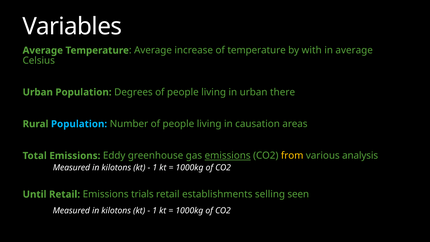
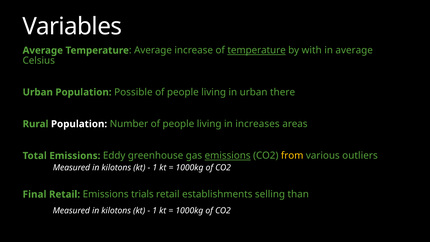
temperature underline: none -> present (257, 50)
Degrees: Degrees -> Possible (133, 92)
Population colour: light blue -> white (79, 124)
causation: causation -> increases (257, 124)
analysis: analysis -> outliers (360, 156)
Until: Until -> Final (35, 194)
seen: seen -> than (298, 194)
